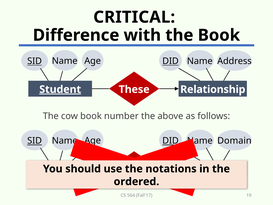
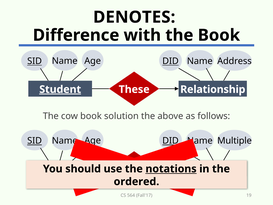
CRITICAL: CRITICAL -> DENOTES (134, 17)
number: number -> solution (121, 116)
Domain: Domain -> Multiple (235, 141)
notations underline: none -> present (171, 169)
